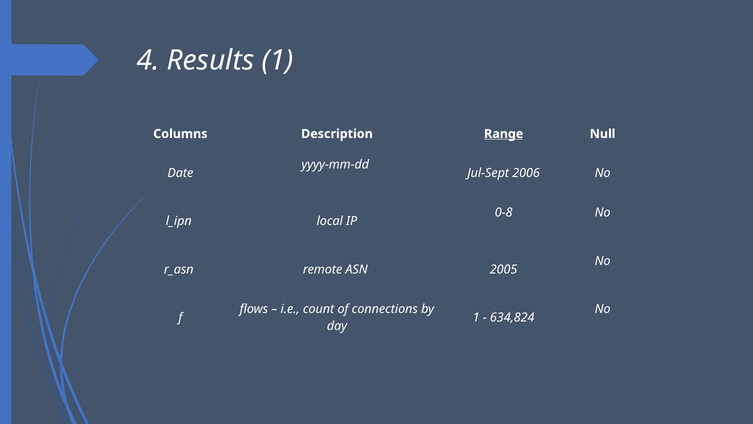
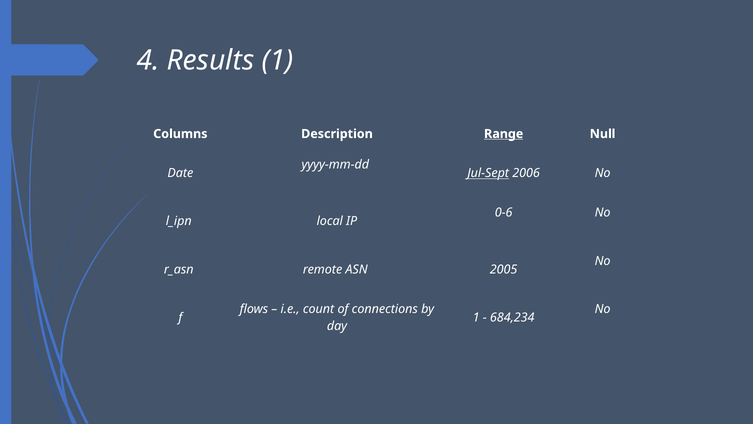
Jul-Sept underline: none -> present (488, 173)
0-8: 0-8 -> 0-6 (504, 213)
634,824: 634,824 -> 684,234 (512, 317)
